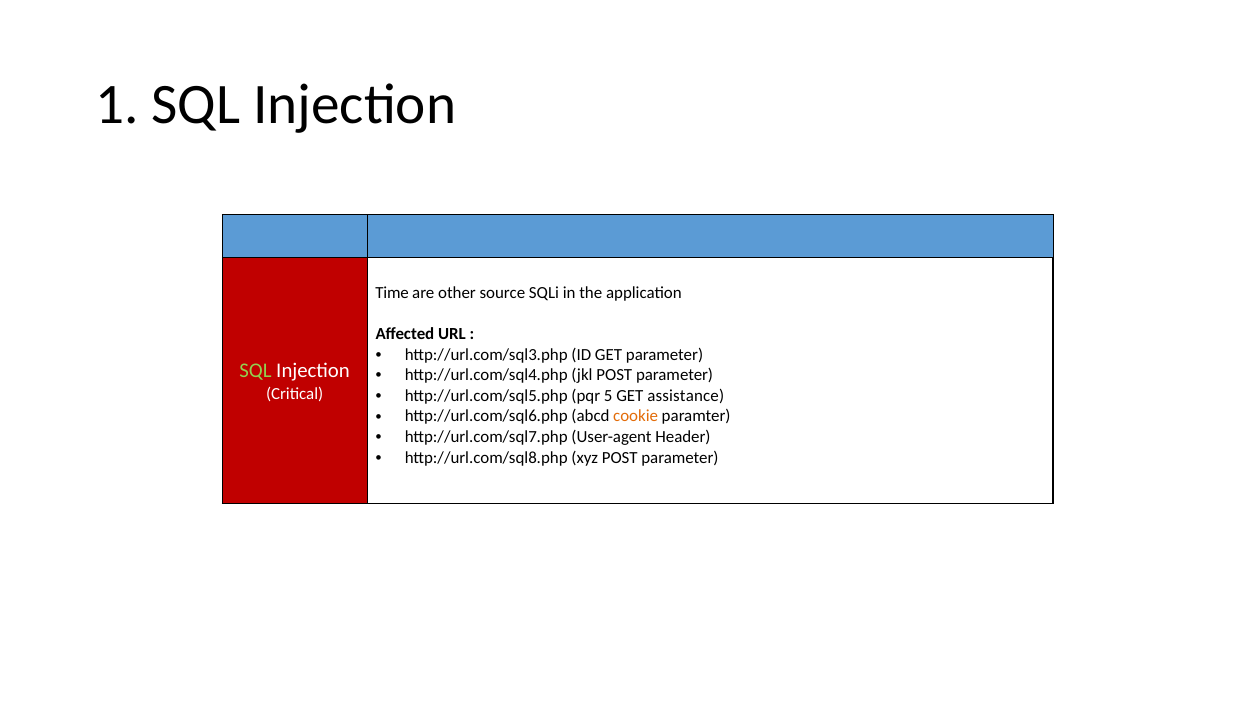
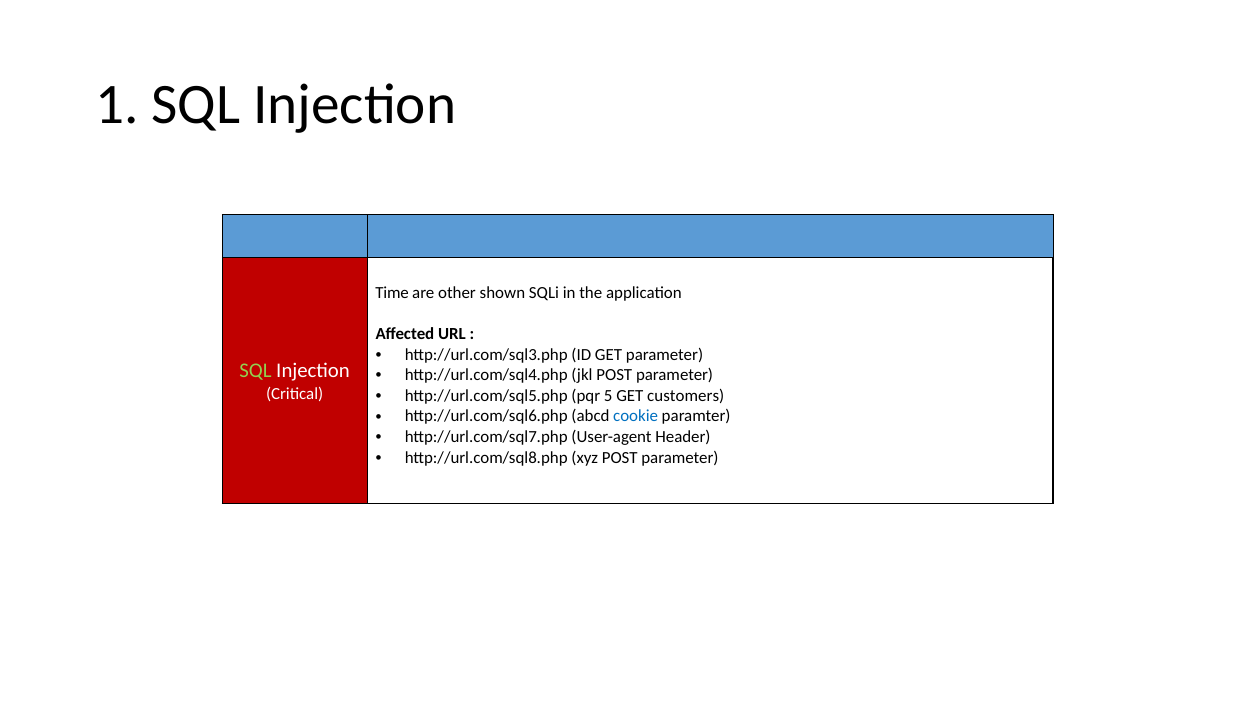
source: source -> shown (502, 292)
assistance: assistance -> customers (686, 396)
cookie colour: orange -> blue (636, 416)
